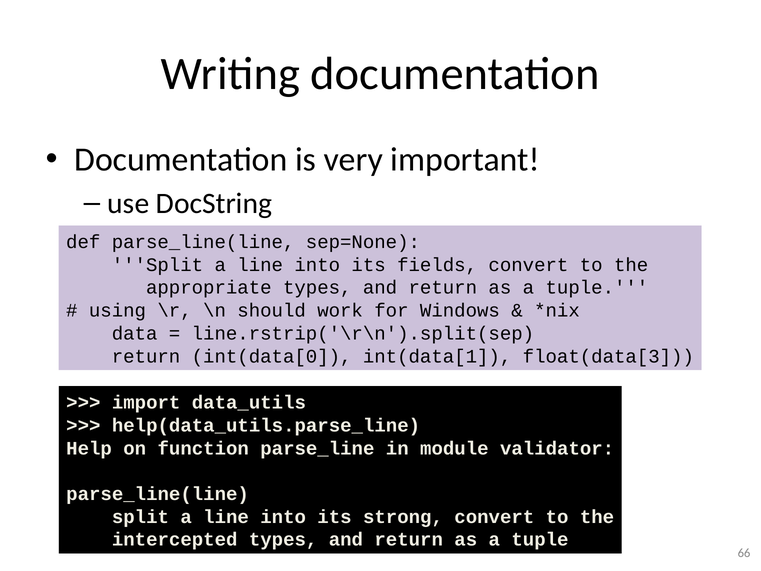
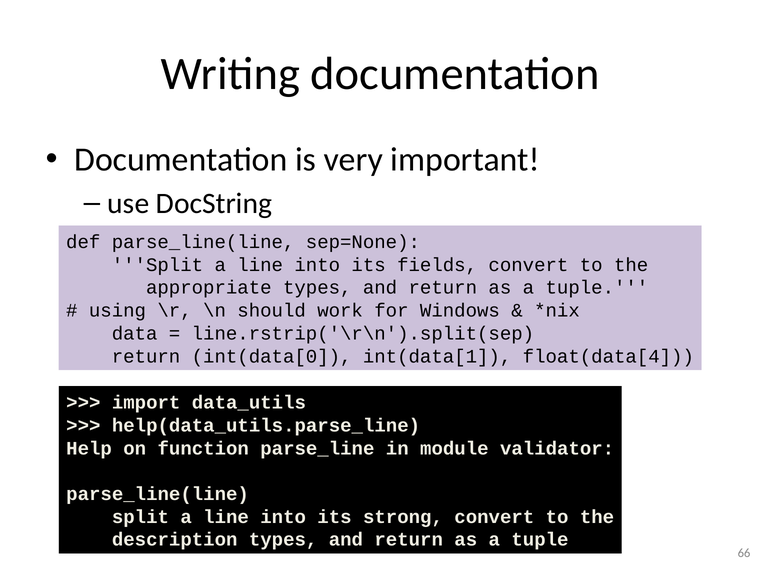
float(data[3: float(data[3 -> float(data[4 (608, 356)
intercepted: intercepted -> description (175, 539)
